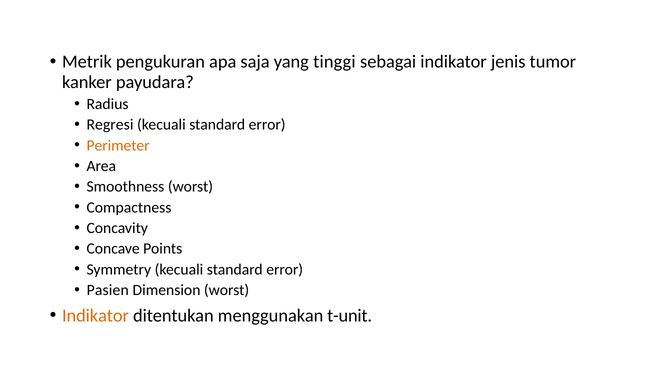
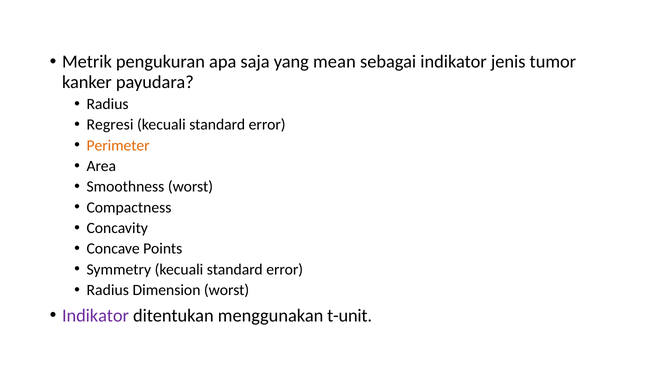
tinggi: tinggi -> mean (334, 62)
Pasien: Pasien -> Radius (108, 290)
Indikator colour: orange -> purple (95, 316)
